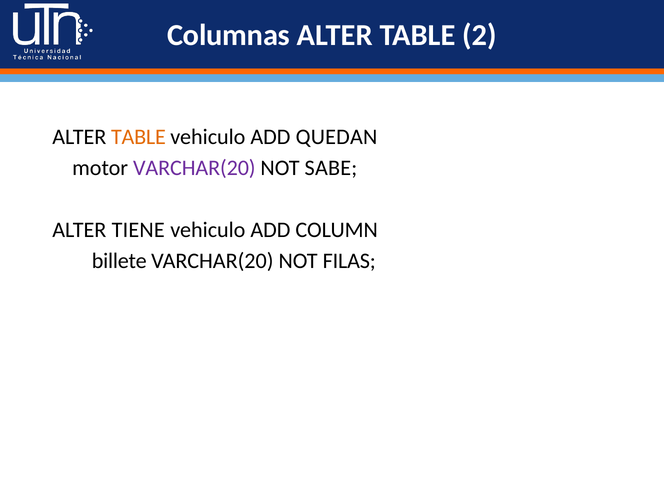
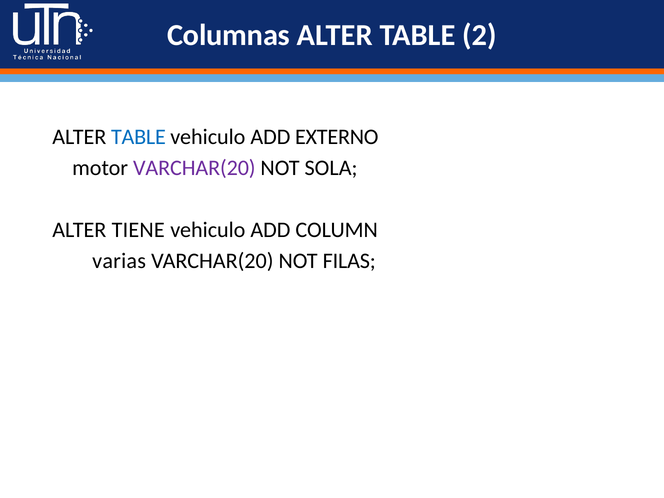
TABLE colour: orange -> blue (138, 137)
QUEDAN: QUEDAN -> EXTERNO (337, 137)
SABE: SABE -> SOLA (331, 168)
billete: billete -> varias (119, 261)
